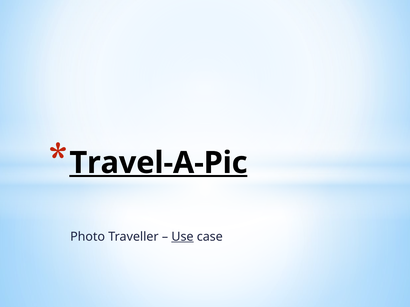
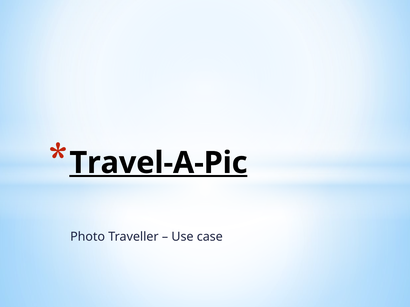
Use underline: present -> none (182, 237)
